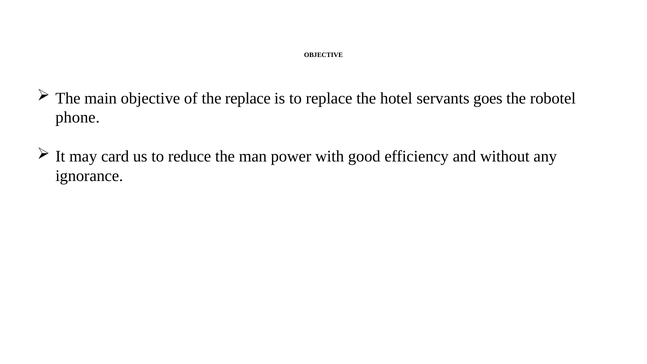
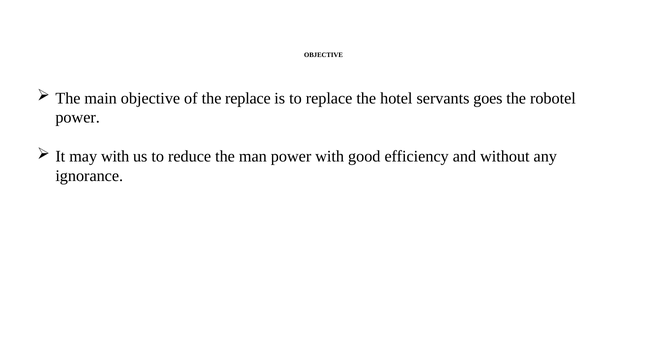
phone: phone -> power (78, 118)
may card: card -> with (115, 156)
